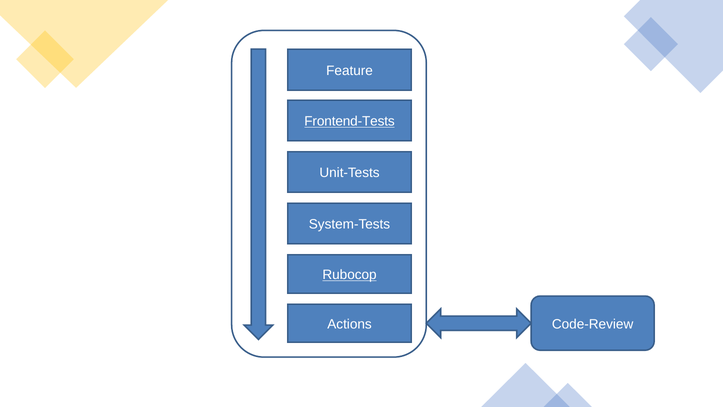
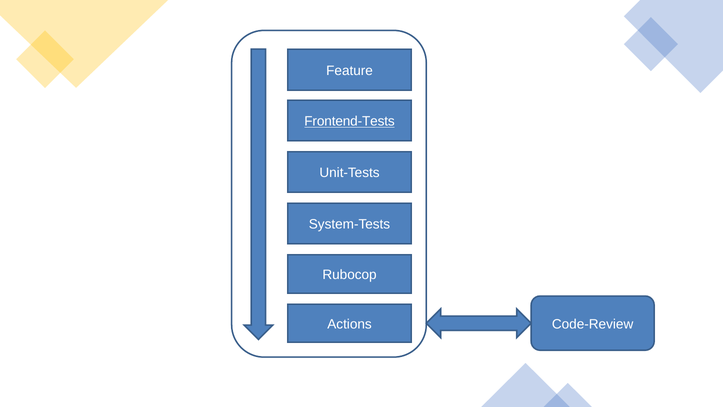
Rubocop underline: present -> none (350, 275)
